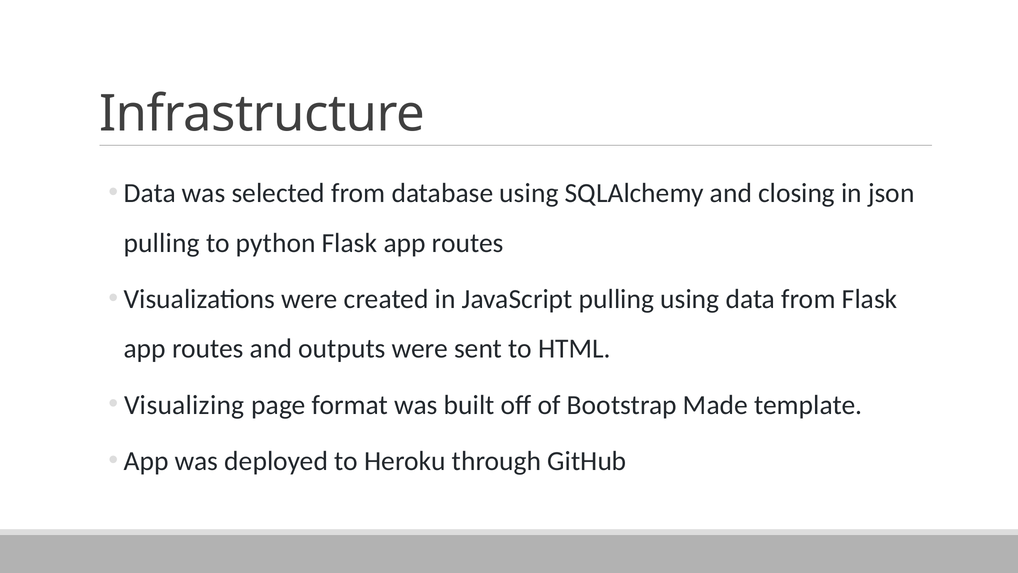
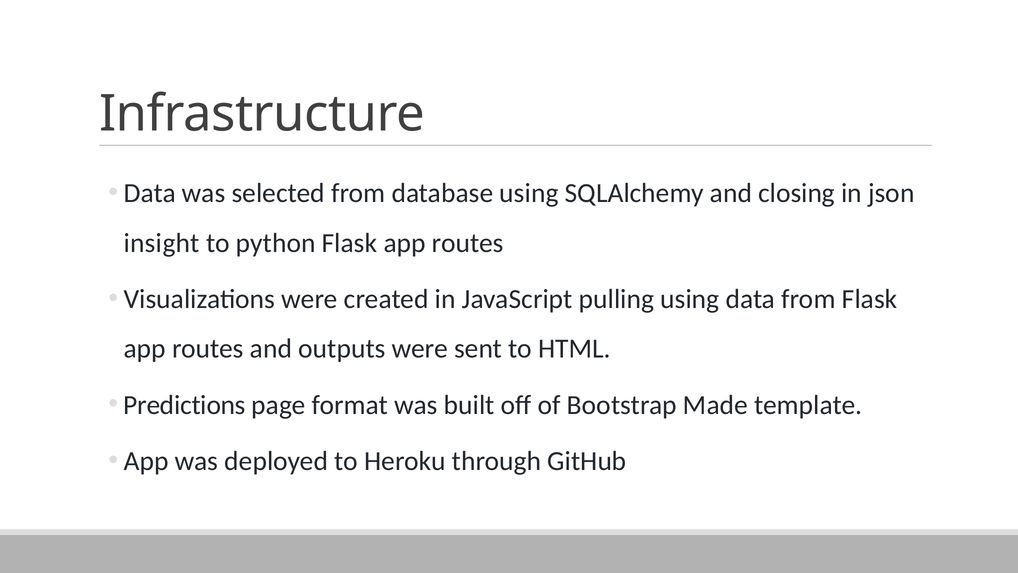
pulling: pulling -> insight (162, 243)
Visualizing: Visualizing -> Predictions (185, 405)
